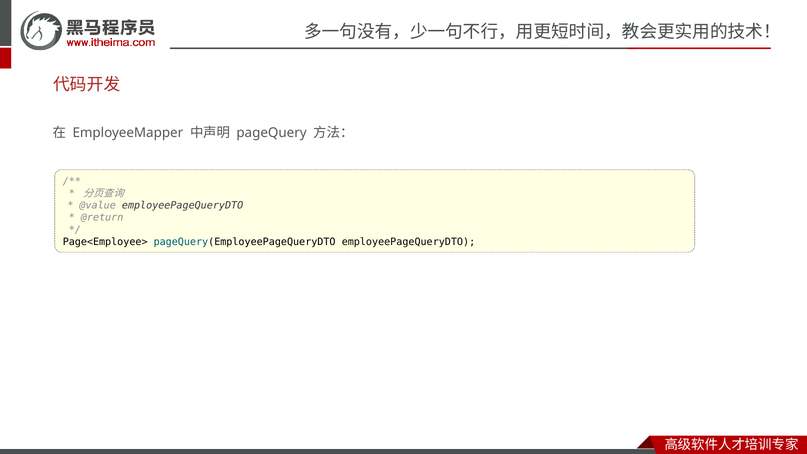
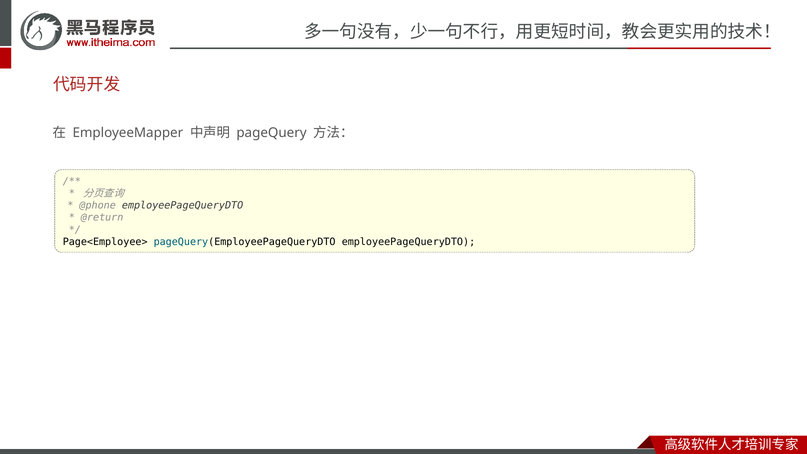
@value: @value -> @phone (98, 206)
